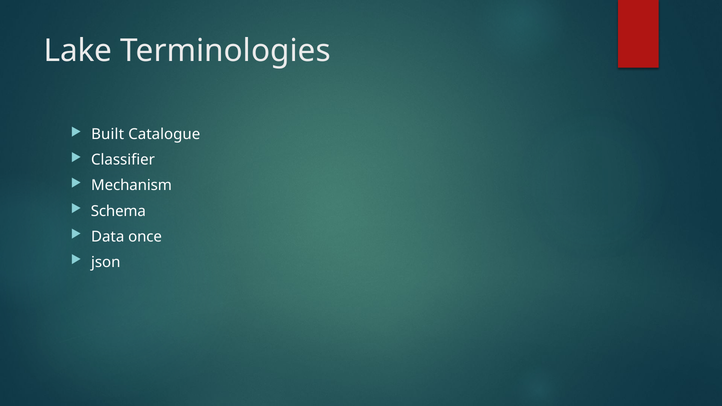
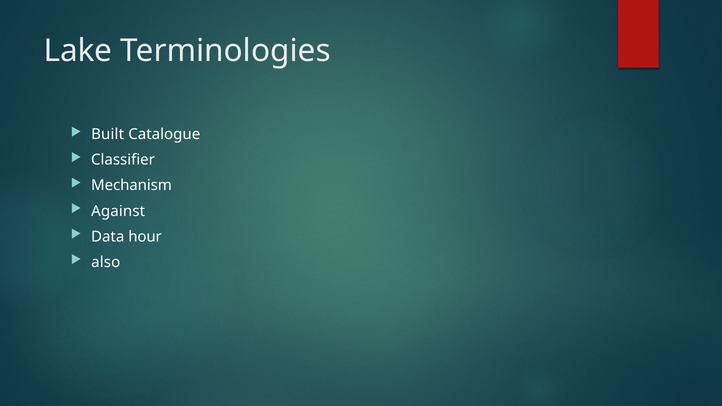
Schema: Schema -> Against (118, 211)
once: once -> hour (145, 237)
json: json -> also (106, 262)
